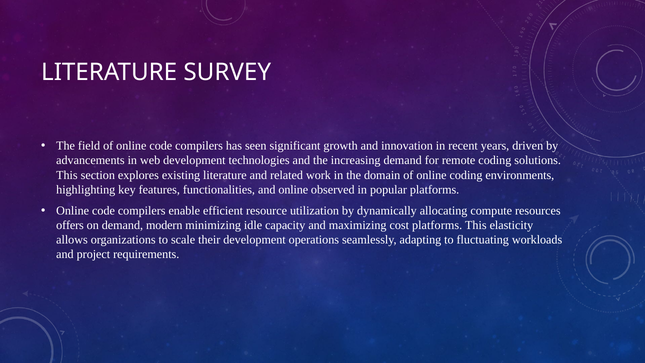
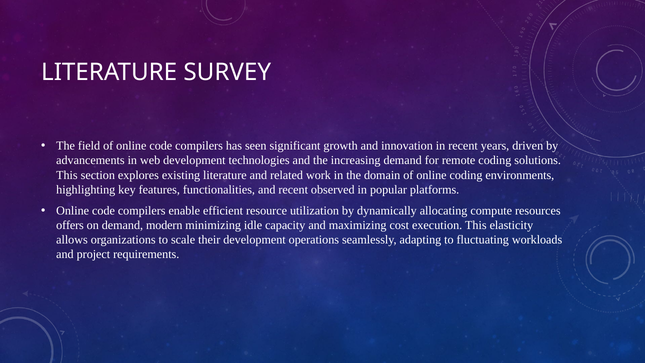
and online: online -> recent (293, 189)
cost platforms: platforms -> execution (437, 225)
